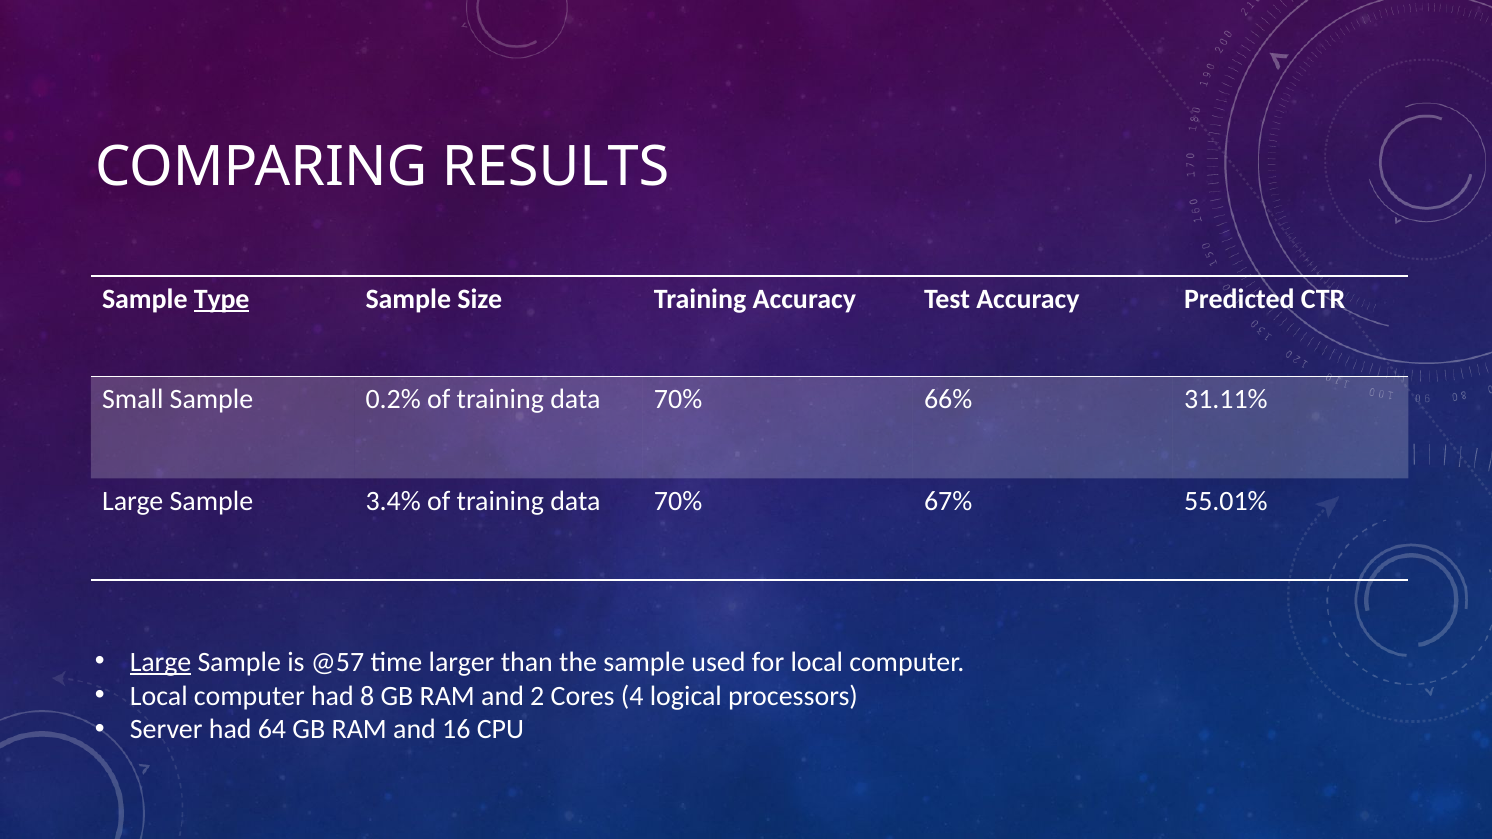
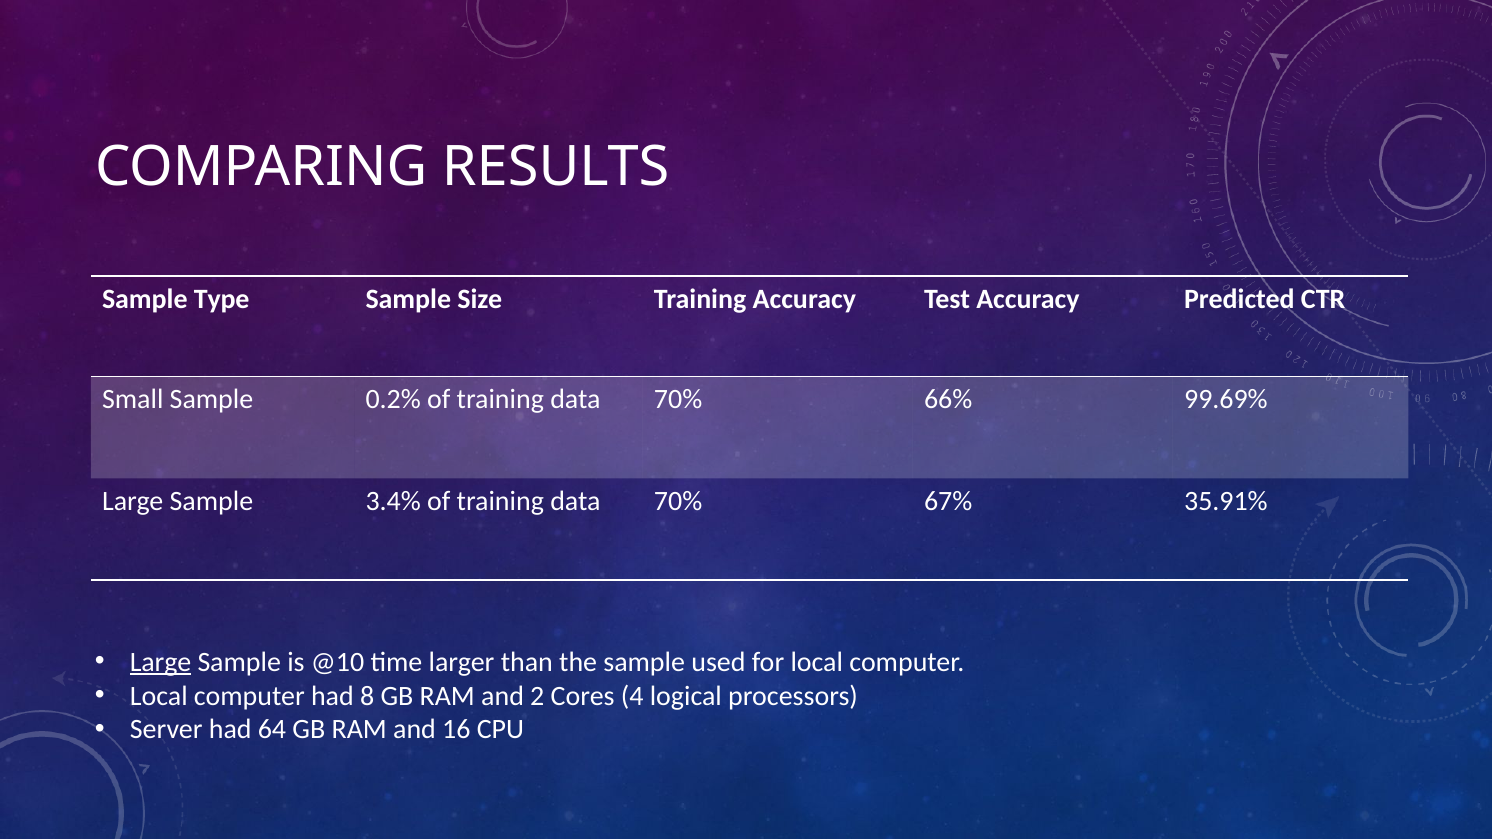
Type underline: present -> none (222, 299)
31.11%: 31.11% -> 99.69% (1226, 400)
55.01%: 55.01% -> 35.91% (1226, 501)
@57: @57 -> @10 (338, 662)
